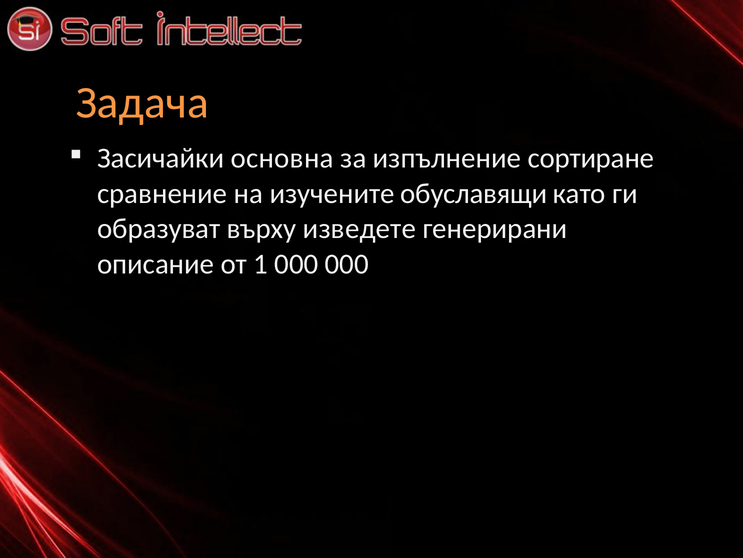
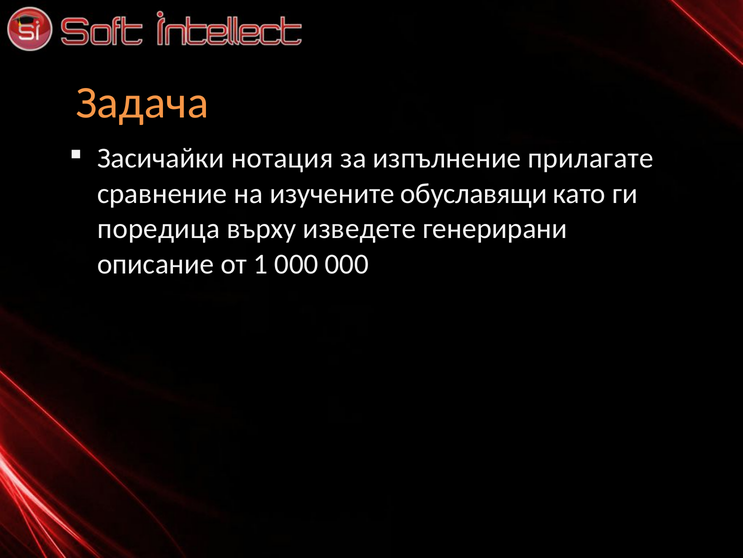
основна: основна -> нотация (282, 158)
сортиране: сортиране -> прилагате (591, 158)
образуват: образуват -> поредица (159, 229)
